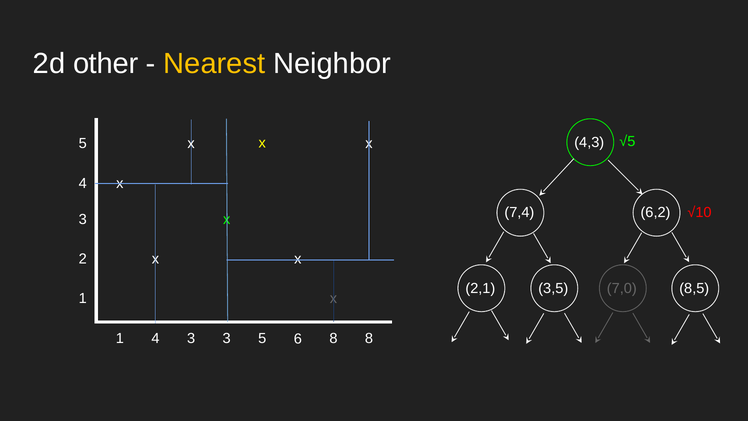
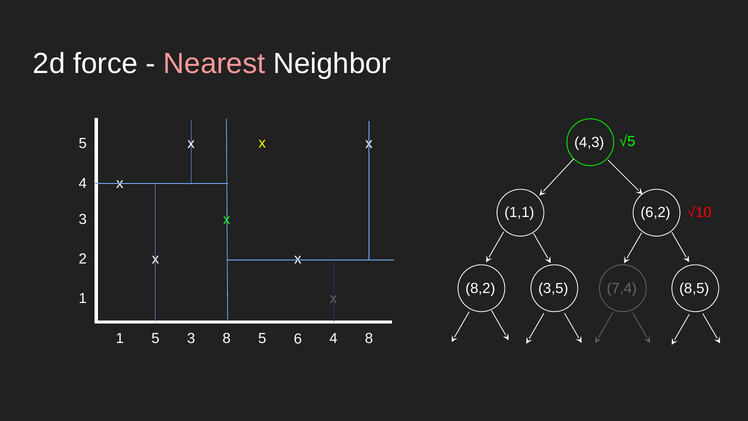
other: other -> force (106, 63)
Nearest colour: yellow -> pink (214, 63)
7,4: 7,4 -> 1,1 (519, 213)
2,1: 2,1 -> 8,2 (480, 288)
7,0: 7,0 -> 7,4 (622, 288)
1 4: 4 -> 5 (155, 338)
3 3: 3 -> 8 (227, 338)
6 8: 8 -> 4 (333, 338)
